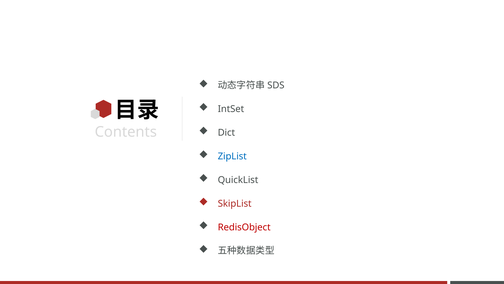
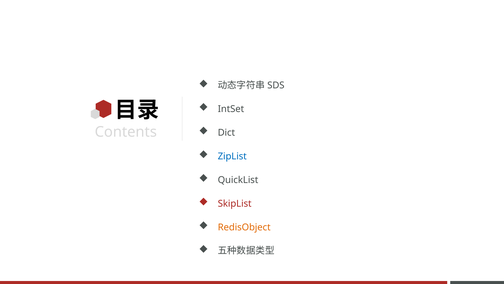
RedisObject colour: red -> orange (244, 227)
